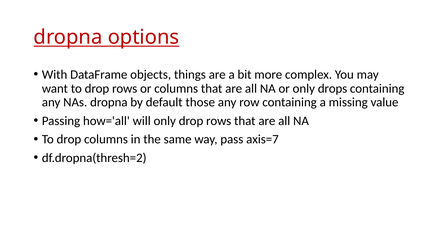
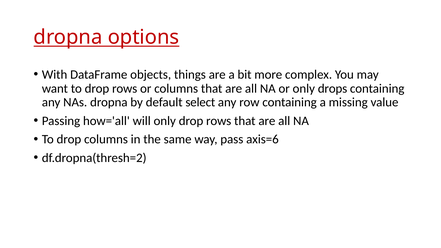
those: those -> select (200, 102)
axis=7: axis=7 -> axis=6 (262, 139)
